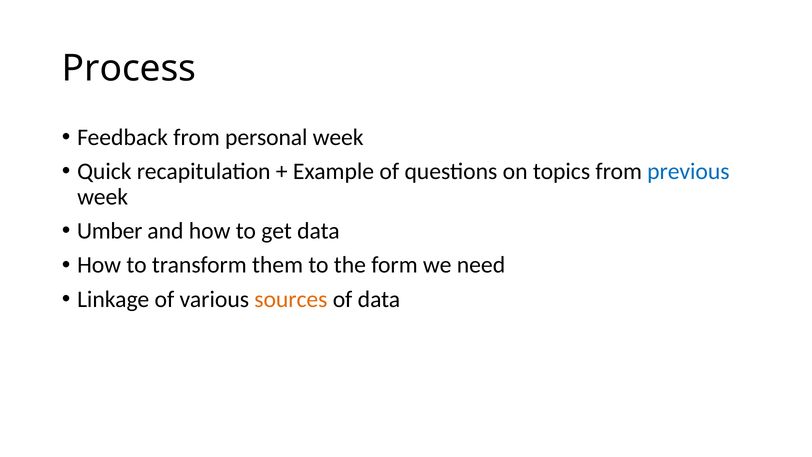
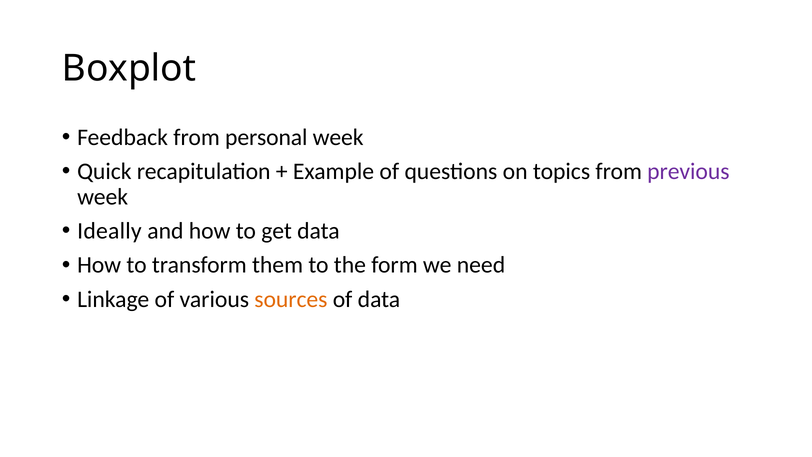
Process: Process -> Boxplot (129, 68)
previous colour: blue -> purple (688, 171)
Umber: Umber -> Ideally (109, 231)
